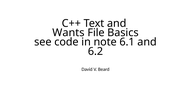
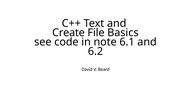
Wants: Wants -> Create (69, 32)
